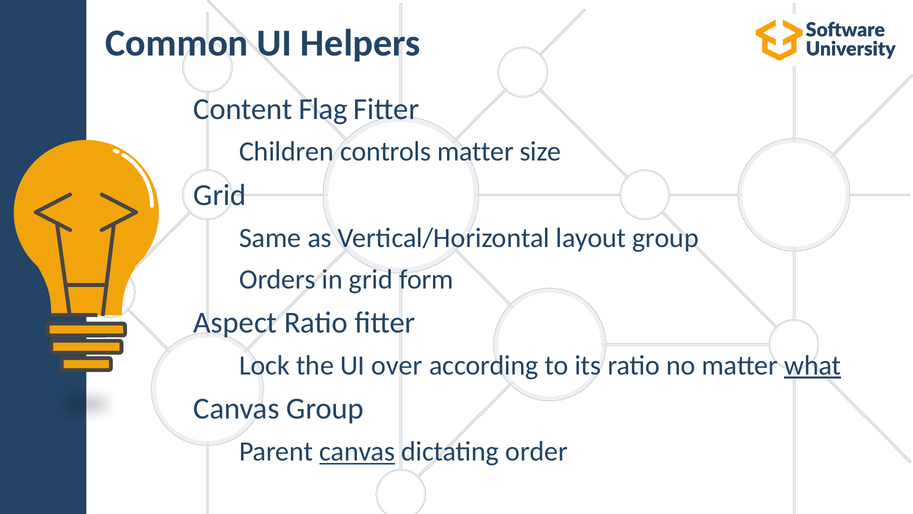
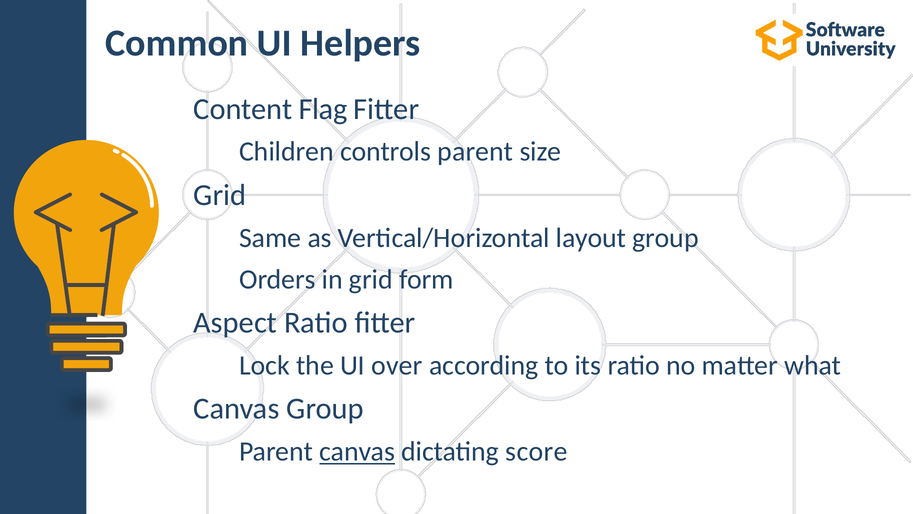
controls matter: matter -> parent (475, 152)
what underline: present -> none (813, 365)
order: order -> score (536, 451)
